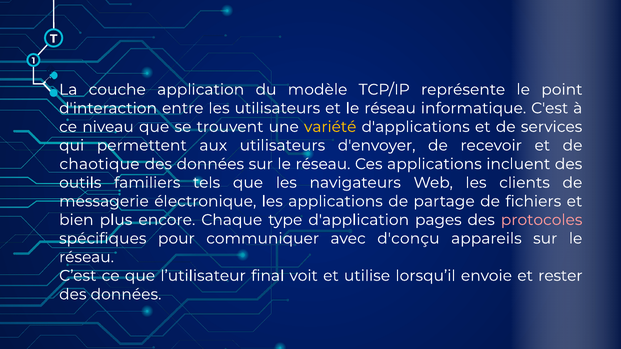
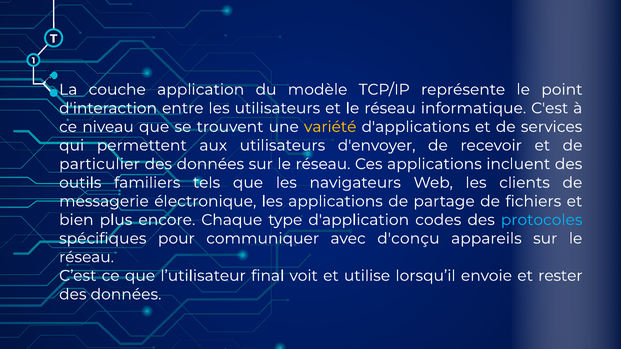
chaotique: chaotique -> particulier (99, 164)
pages: pages -> codes (438, 220)
protocoles colour: pink -> light blue (542, 220)
